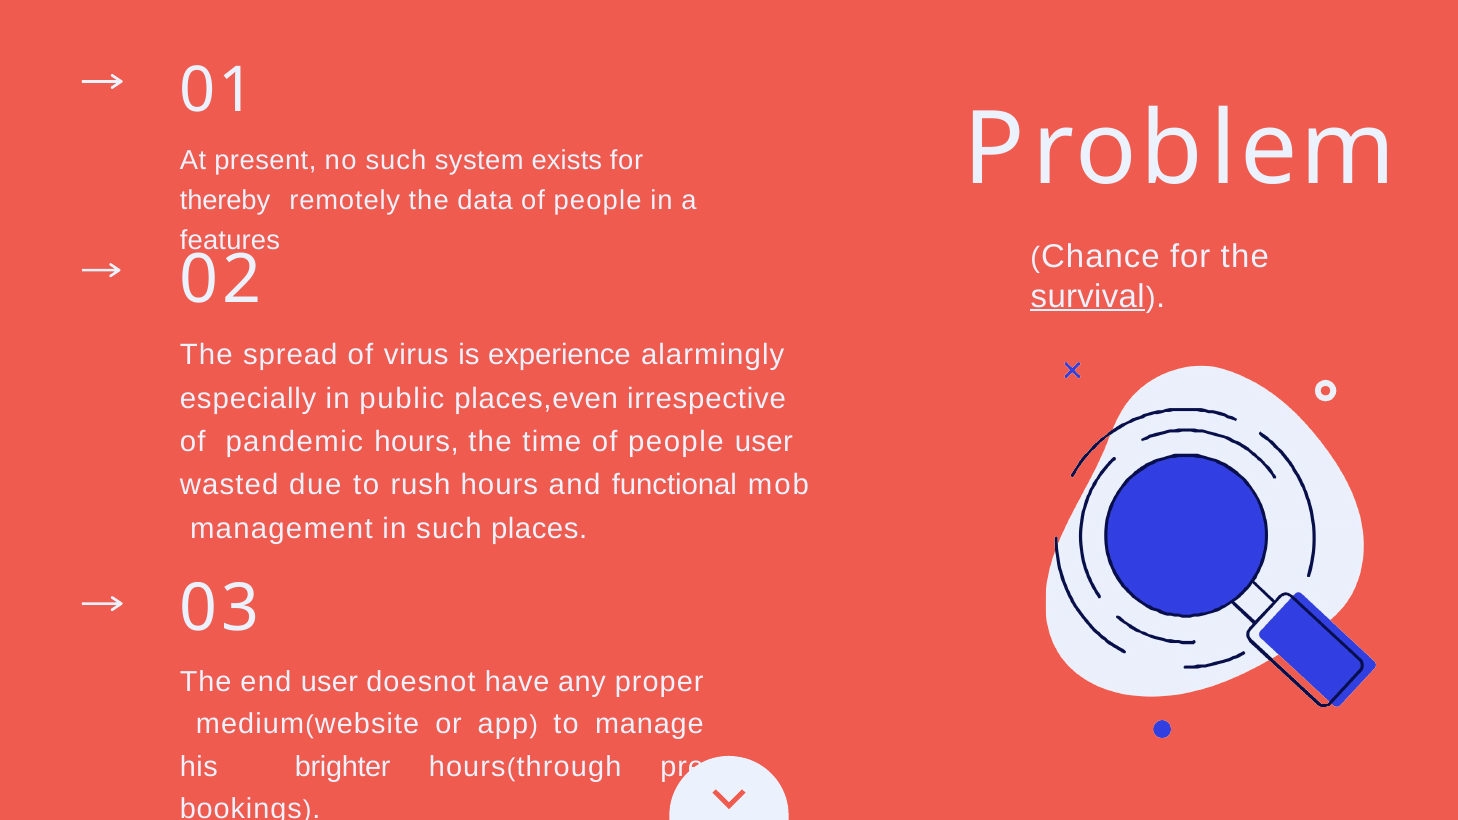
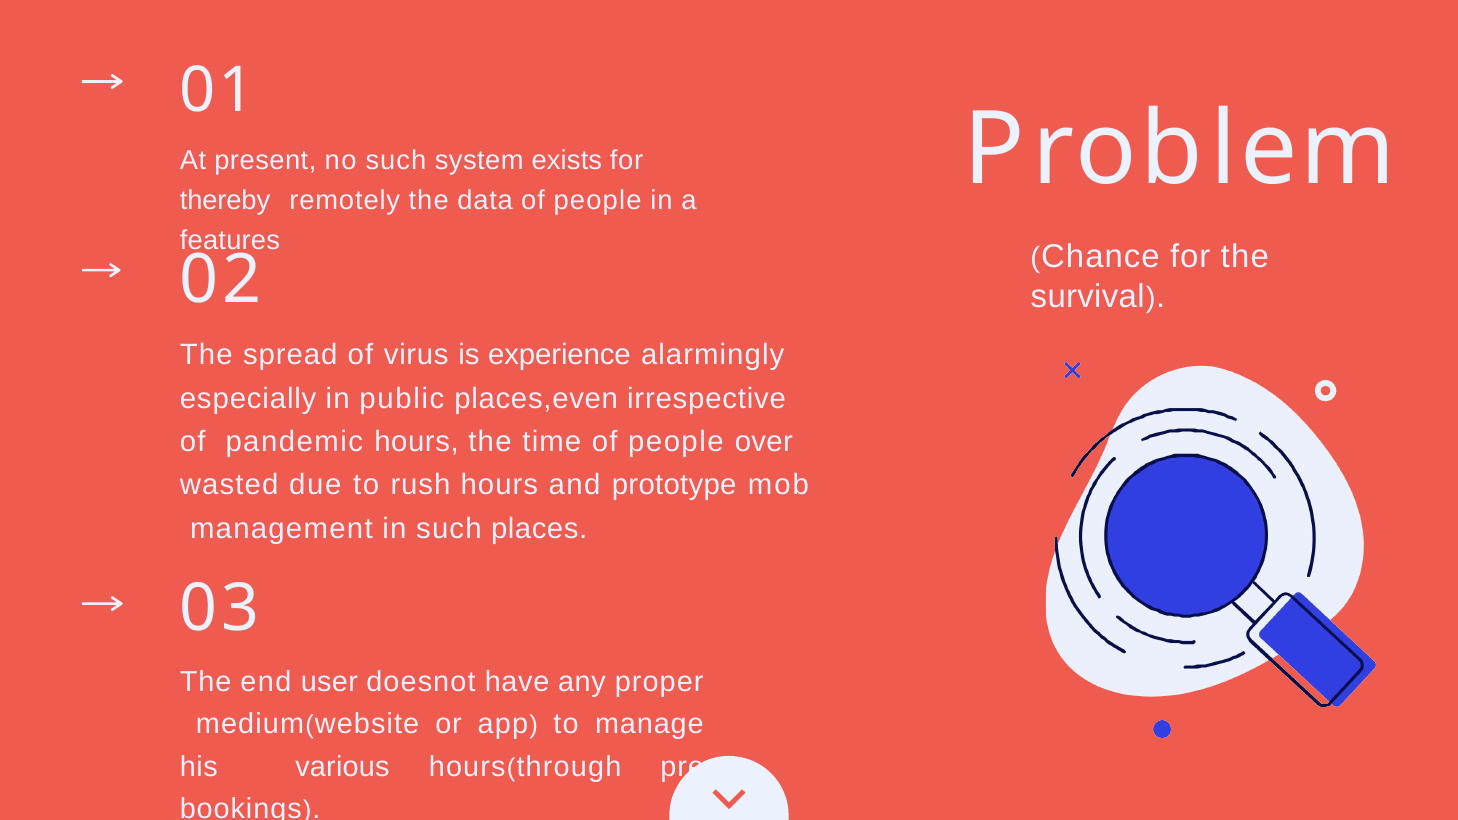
survival underline: present -> none (1088, 296)
people user: user -> over (764, 442)
functional: functional -> prototype (674, 485)
brighter: brighter -> various (342, 767)
